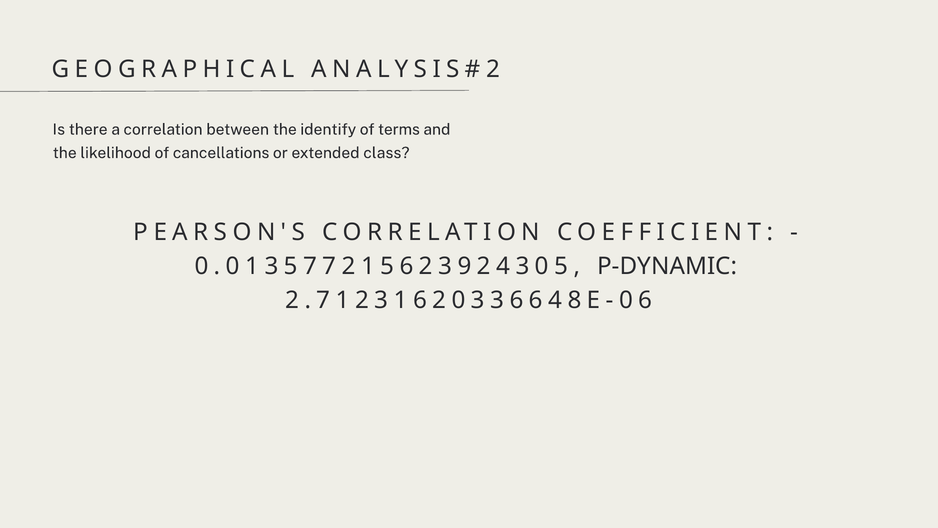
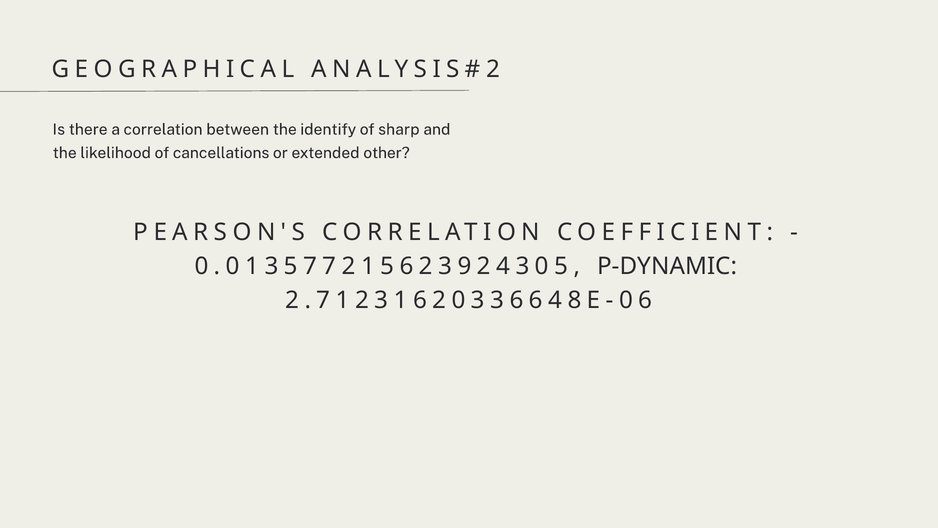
terms: terms -> sharp (399, 129)
class: class -> other (387, 153)
